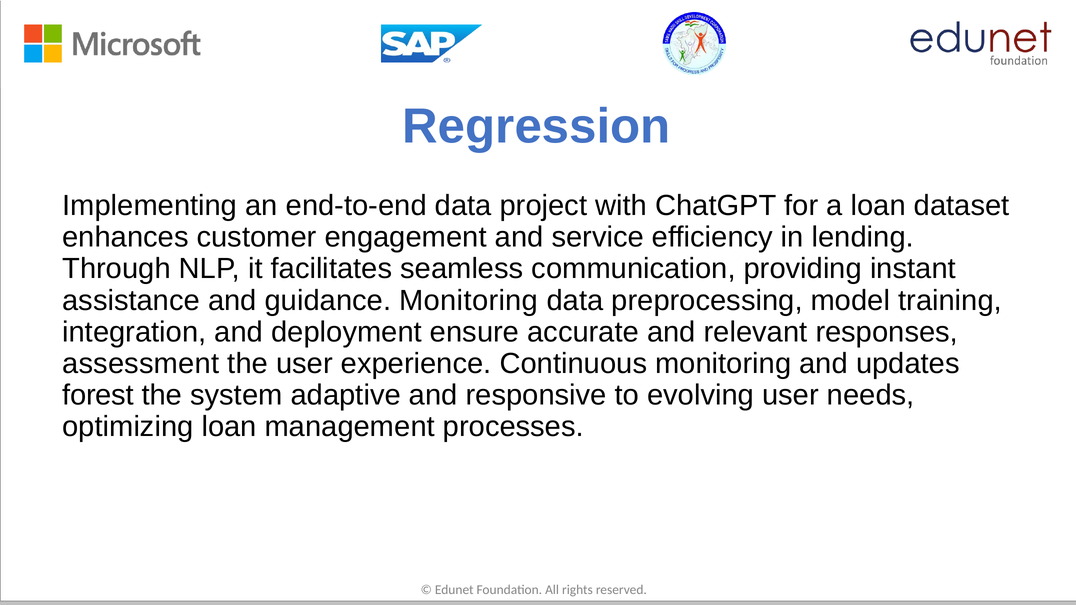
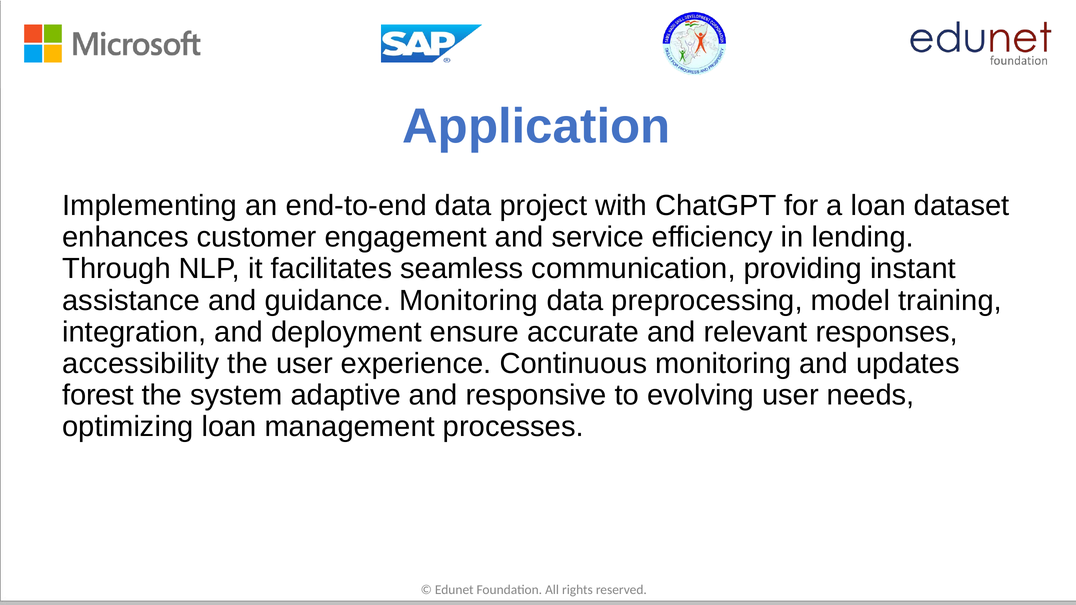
Regression: Regression -> Application (536, 127)
assessment: assessment -> accessibility (141, 364)
